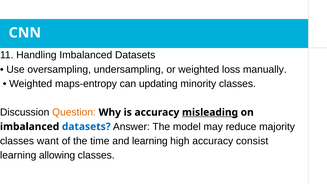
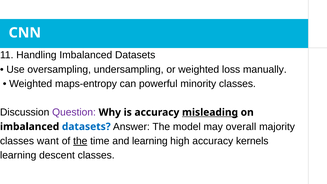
updating: updating -> powerful (158, 84)
Question colour: orange -> purple (74, 112)
reduce: reduce -> overall (241, 127)
the underline: none -> present (80, 141)
consist: consist -> kernels (252, 141)
allowing: allowing -> descent (57, 155)
